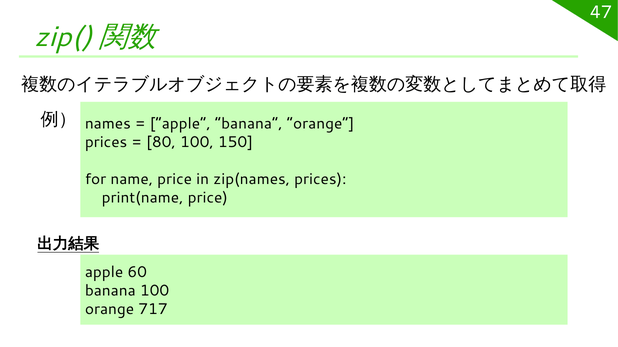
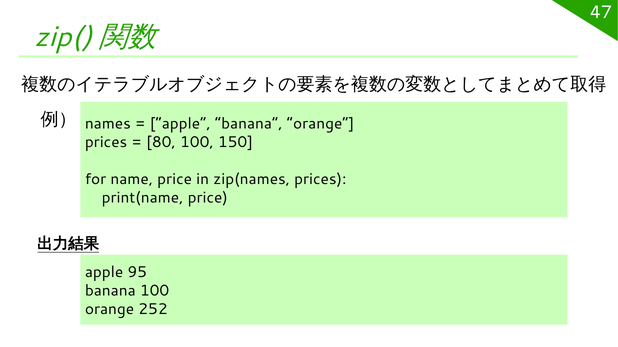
60: 60 -> 95 (137, 273)
717: 717 -> 252 (153, 310)
